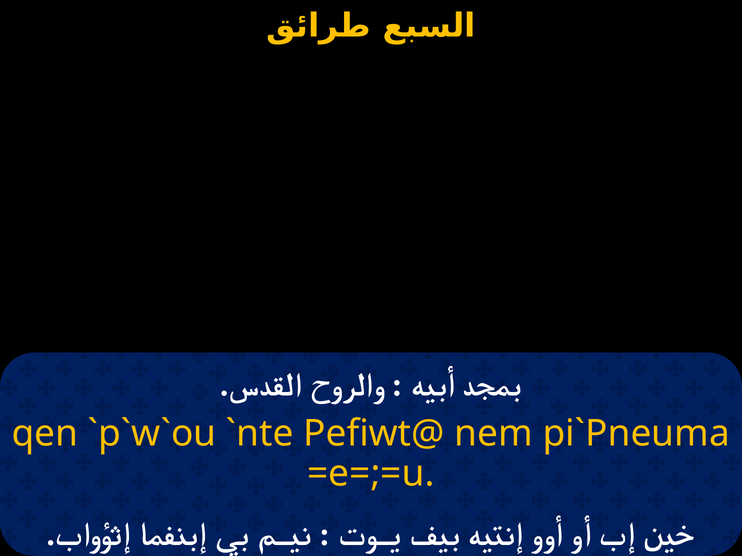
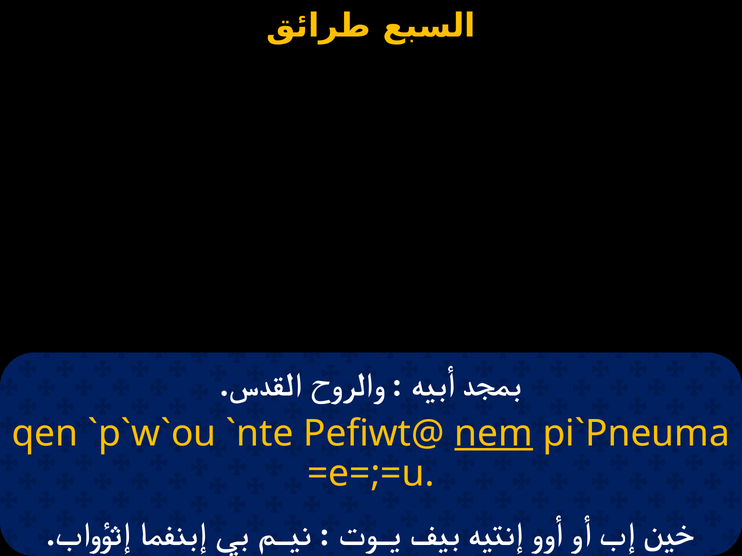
nem underline: none -> present (494, 434)
